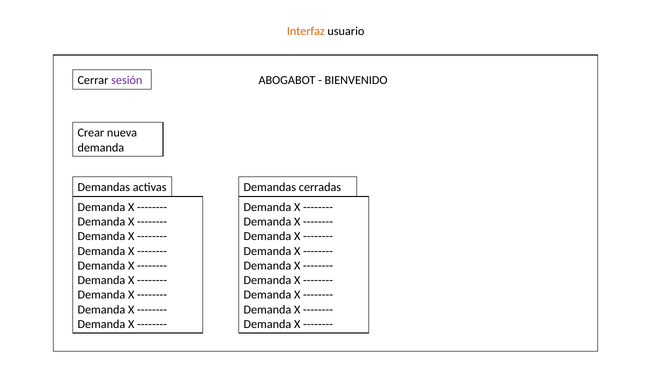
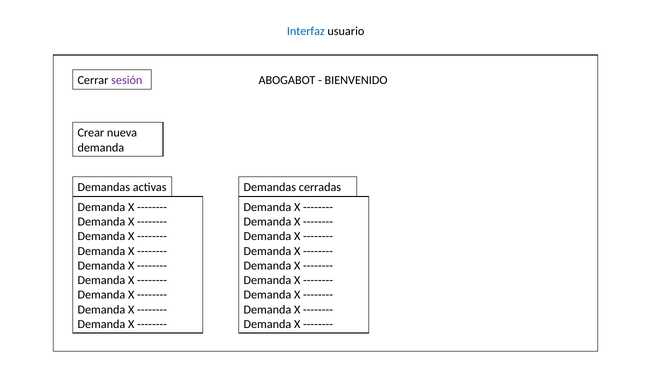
Interfaz colour: orange -> blue (306, 31)
